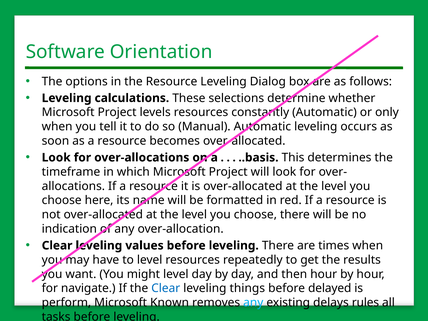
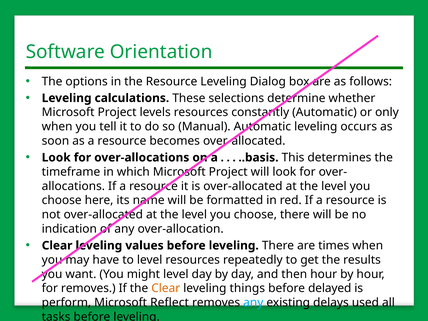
for navigate: navigate -> removes (88, 288)
Clear colour: blue -> orange (166, 288)
Known: Known -> Reflect (170, 303)
rules: rules -> used (365, 303)
